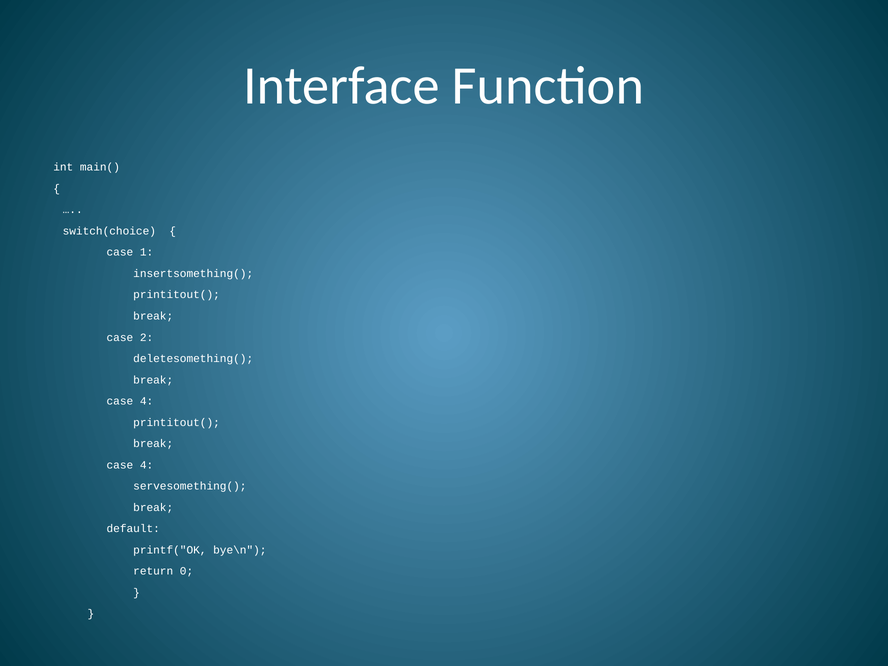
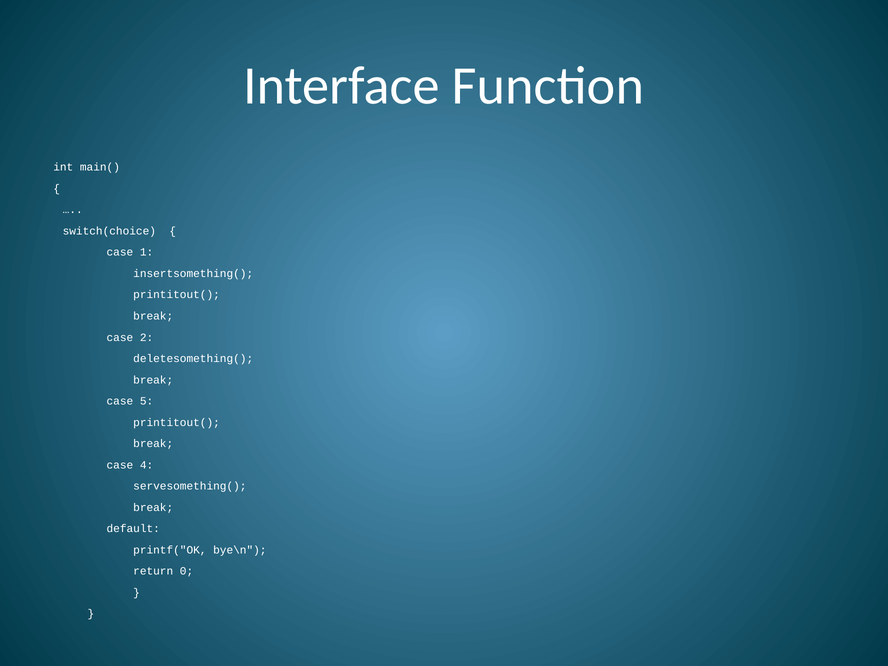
4: 4 -> 5 (147, 401)
